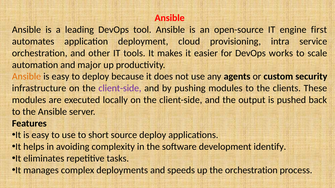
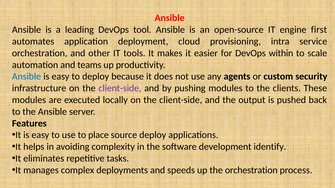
works: works -> within (281, 53)
major: major -> teams (89, 65)
Ansible colour: orange -> blue (26, 77)
short: short -> place (99, 135)
